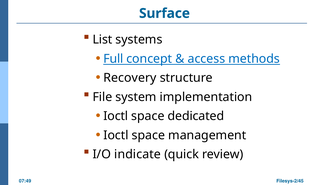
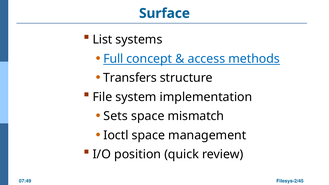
Recovery: Recovery -> Transfers (130, 78)
Ioctl: Ioctl -> Sets (116, 116)
dedicated: dedicated -> mismatch (196, 116)
indicate: indicate -> position (138, 154)
